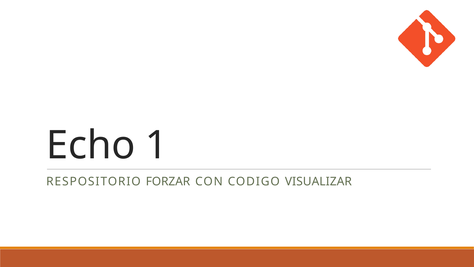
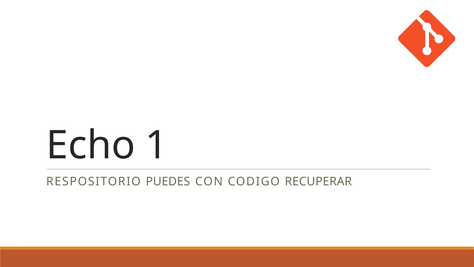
FORZAR: FORZAR -> PUEDES (168, 181)
VISUALIZAR: VISUALIZAR -> RECUPERAR (318, 181)
